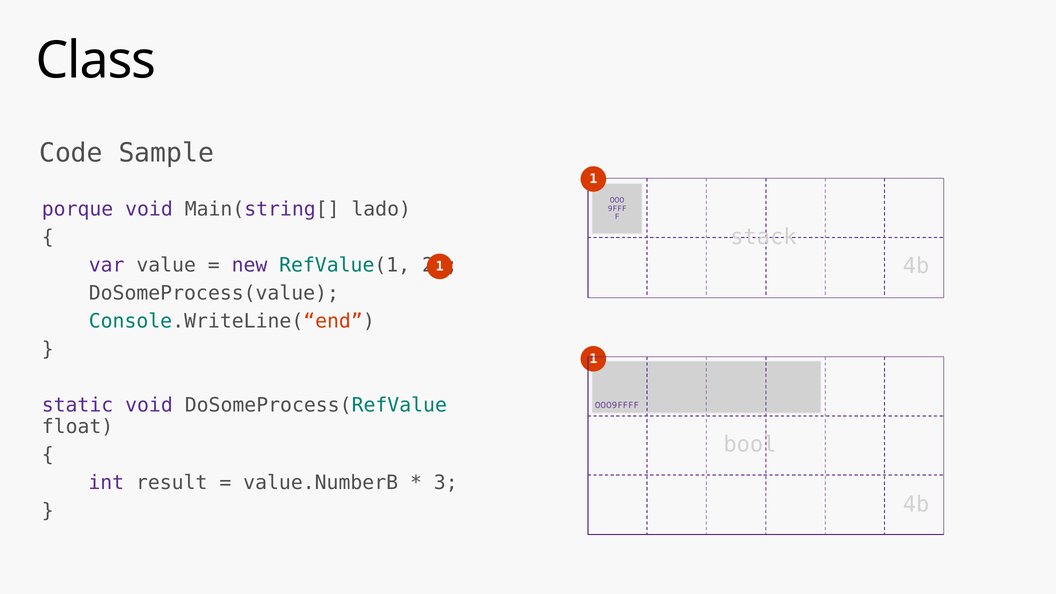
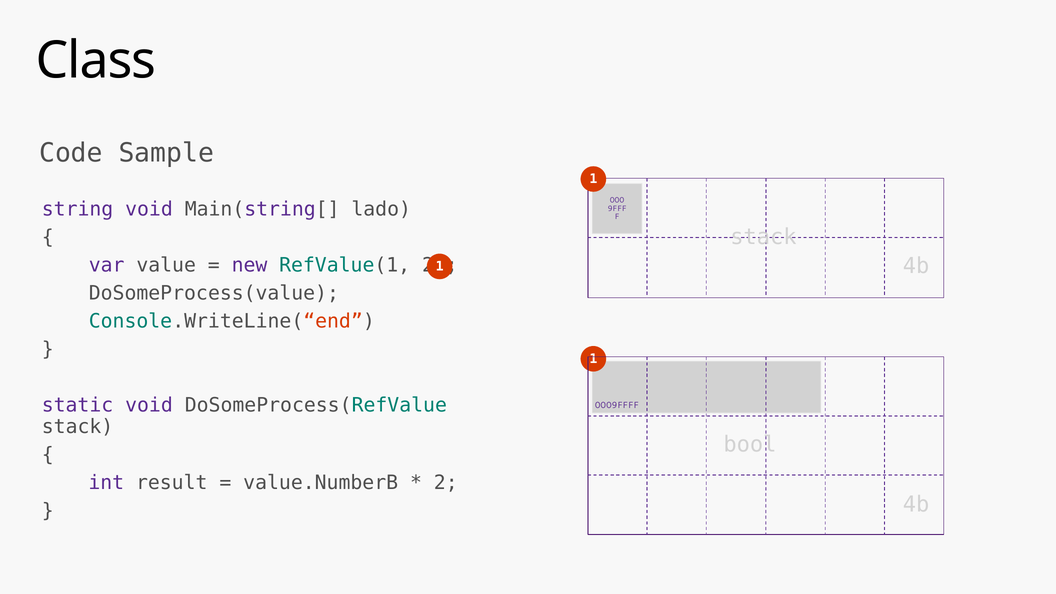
porque: porque -> string (78, 209)
float: float -> stack (78, 427)
3: 3 -> 2 (446, 483)
